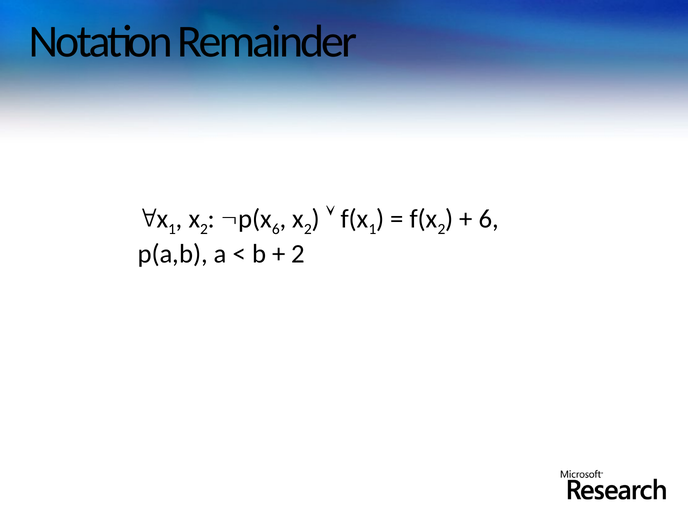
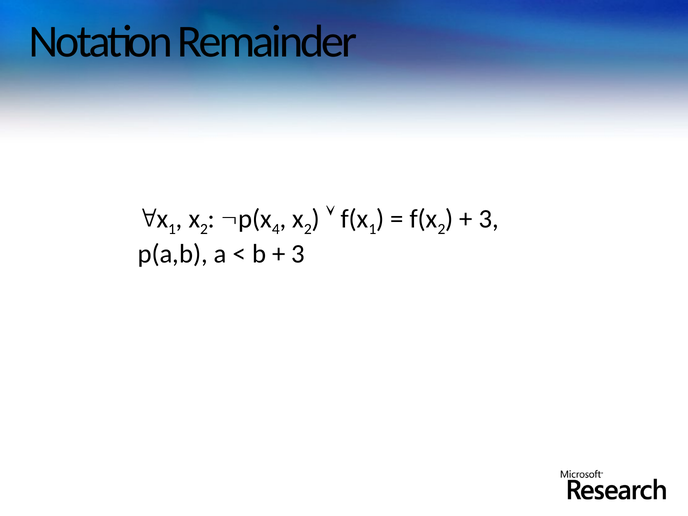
6: 6 -> 4 (276, 229)
6: 6 -> 3 (489, 219)
2: 2 -> 3 (298, 254)
